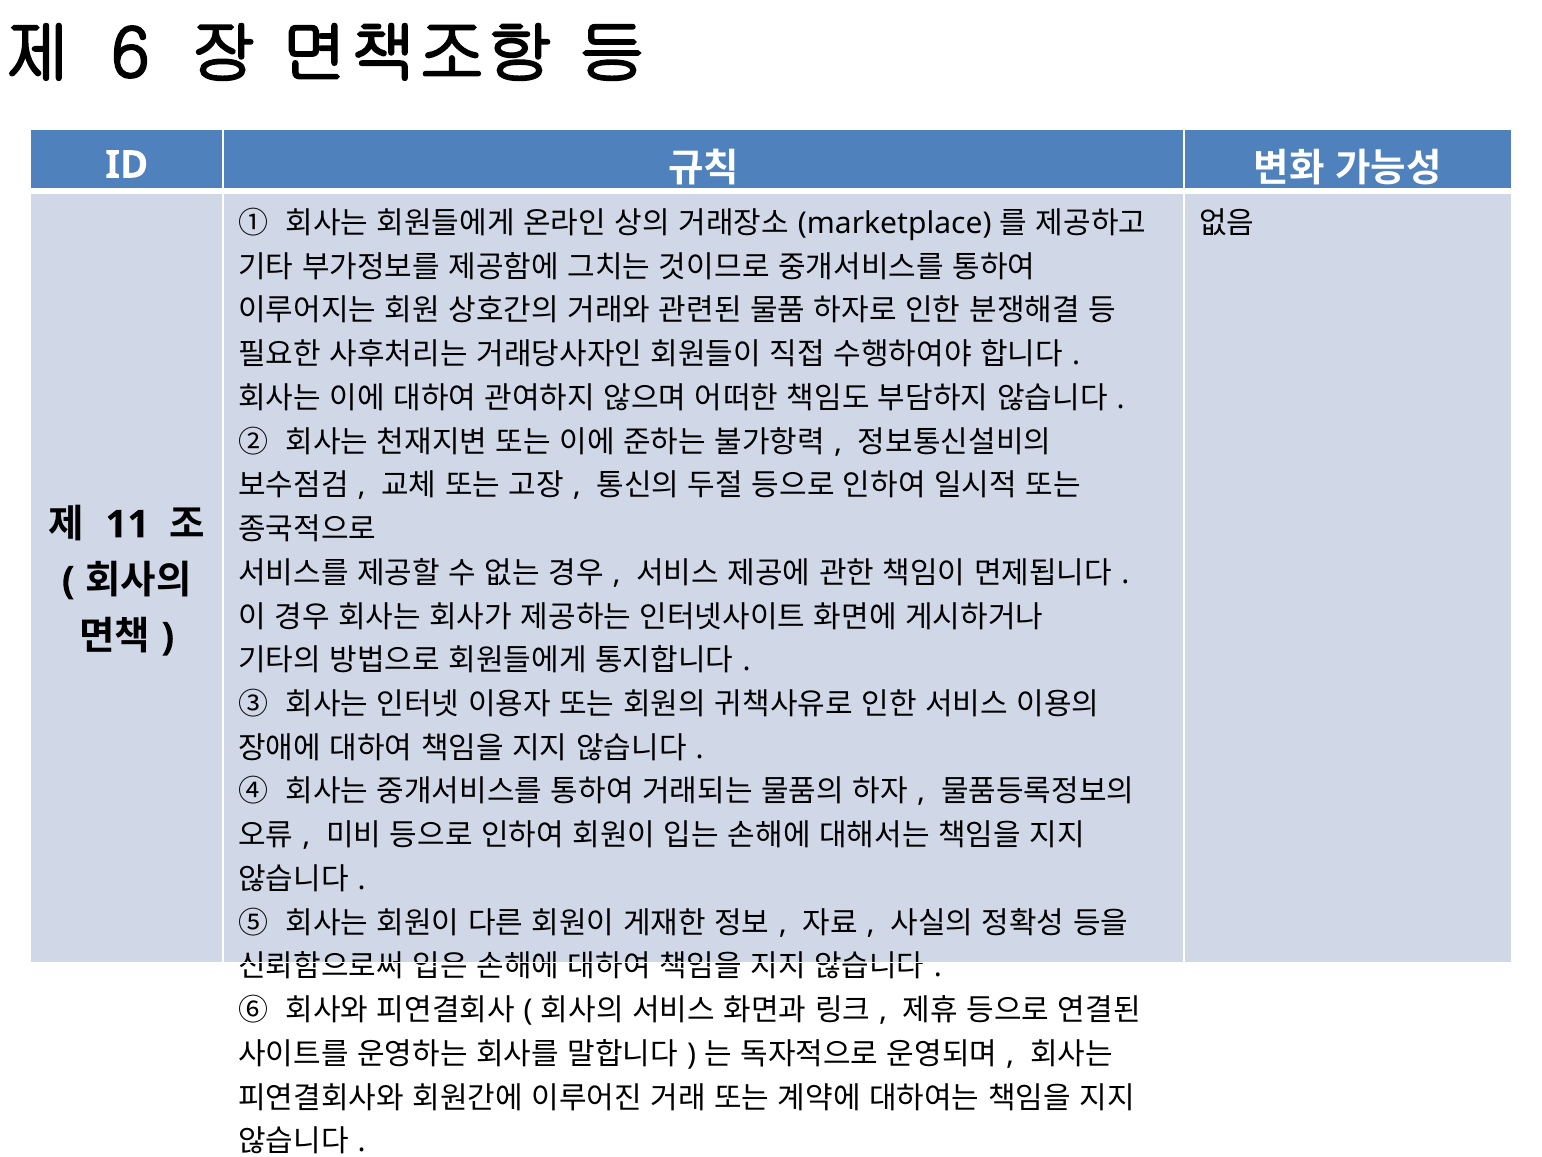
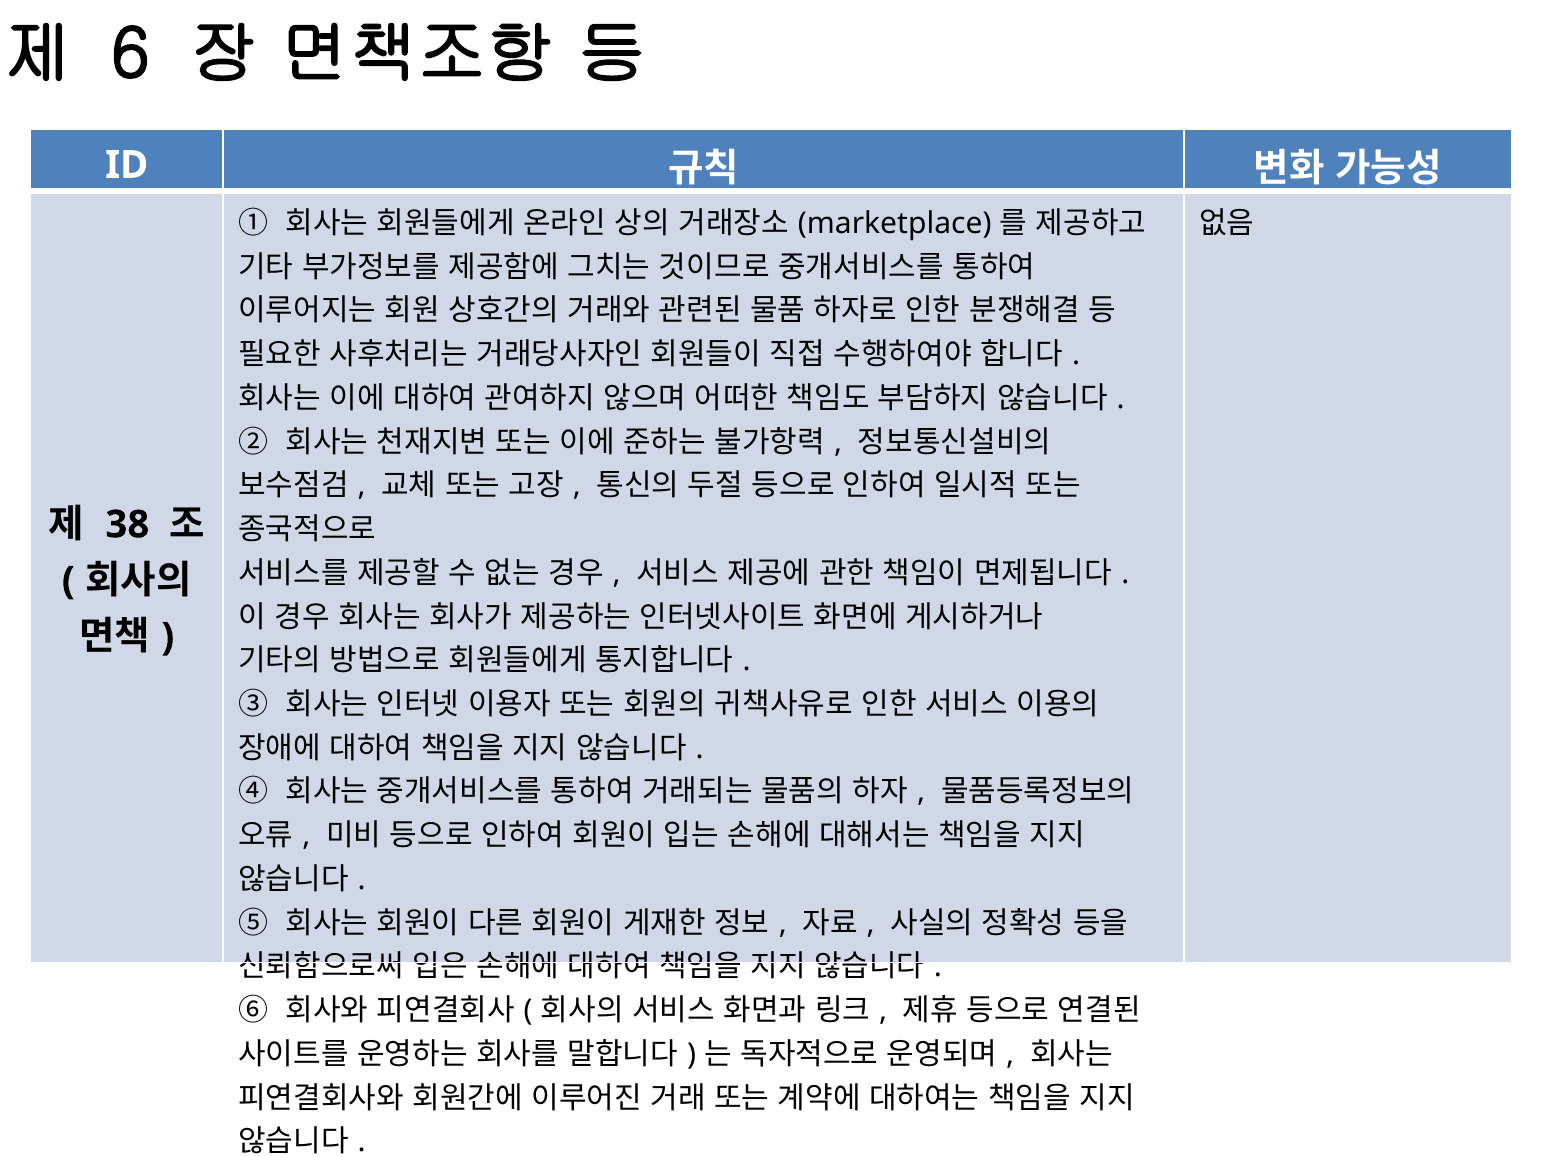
11: 11 -> 38 (127, 524)
